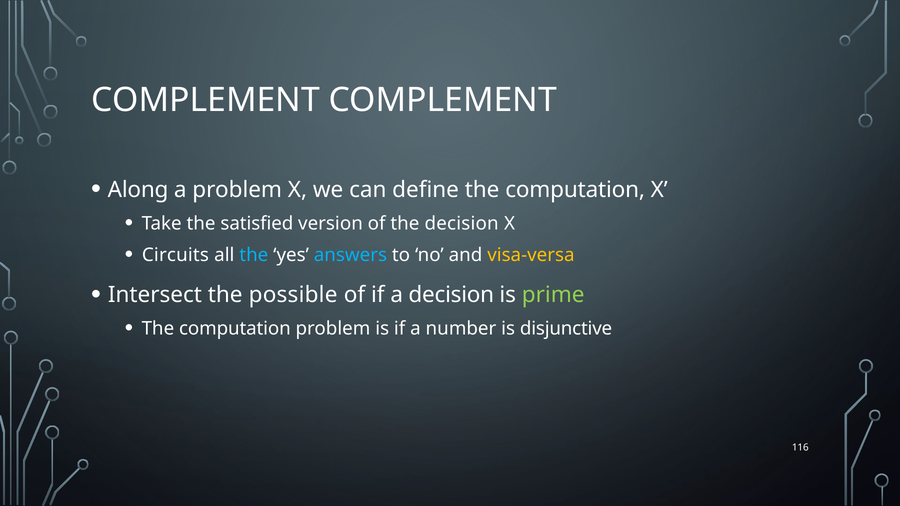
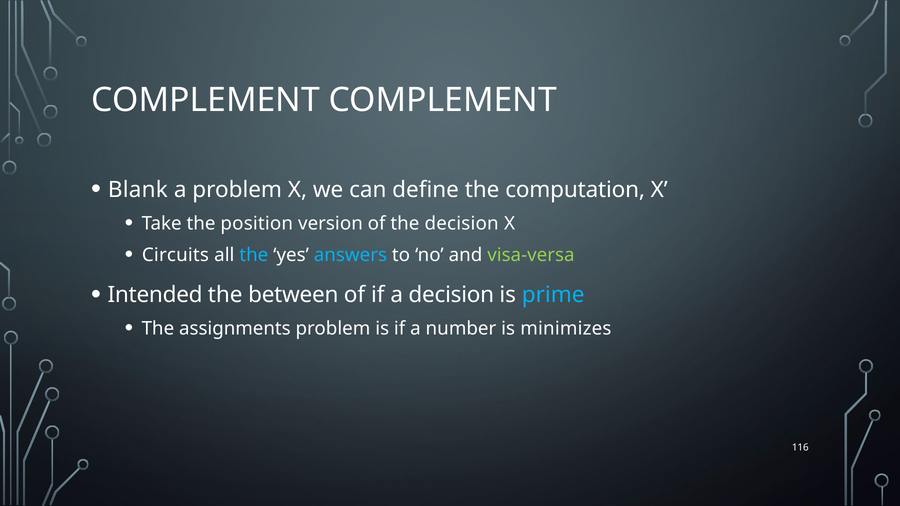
Along: Along -> Blank (138, 190)
satisfied: satisfied -> position (257, 224)
visa-versa colour: yellow -> light green (531, 255)
Intersect: Intersect -> Intended (155, 295)
possible: possible -> between (293, 295)
prime colour: light green -> light blue (553, 295)
computation: computation -> assignments (235, 329)
disjunctive: disjunctive -> minimizes (566, 329)
